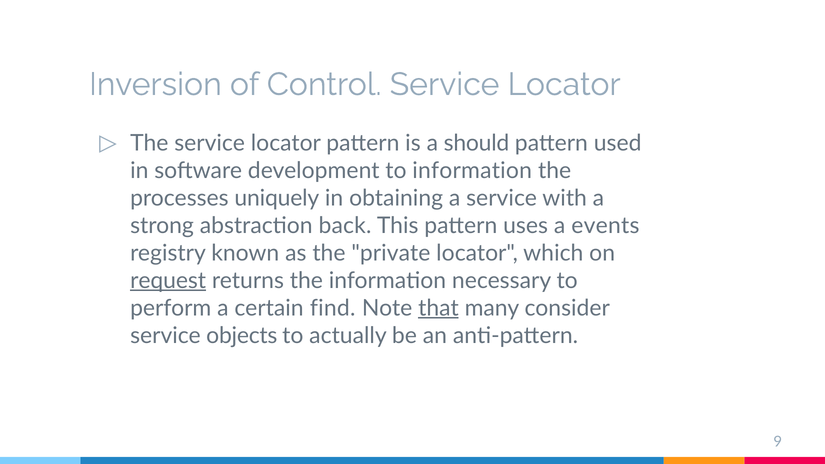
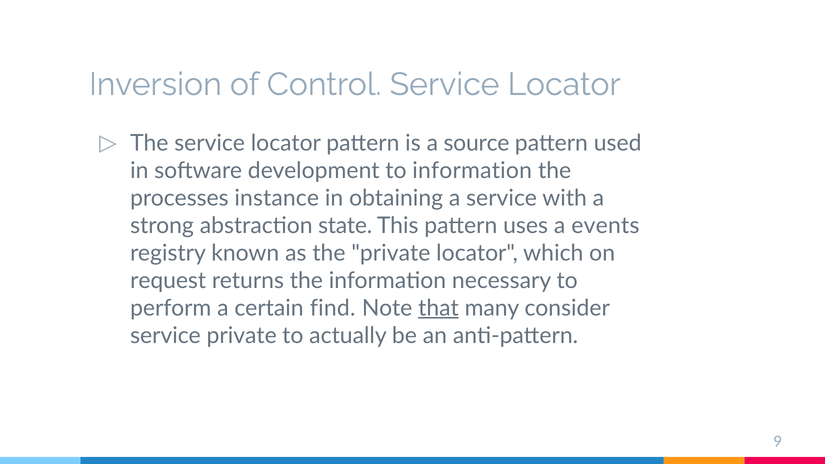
should: should -> source (477, 143)
uniquely: uniquely -> instance (277, 198)
back: back -> state (345, 226)
request underline: present -> none (168, 281)
service objects: objects -> private (242, 336)
